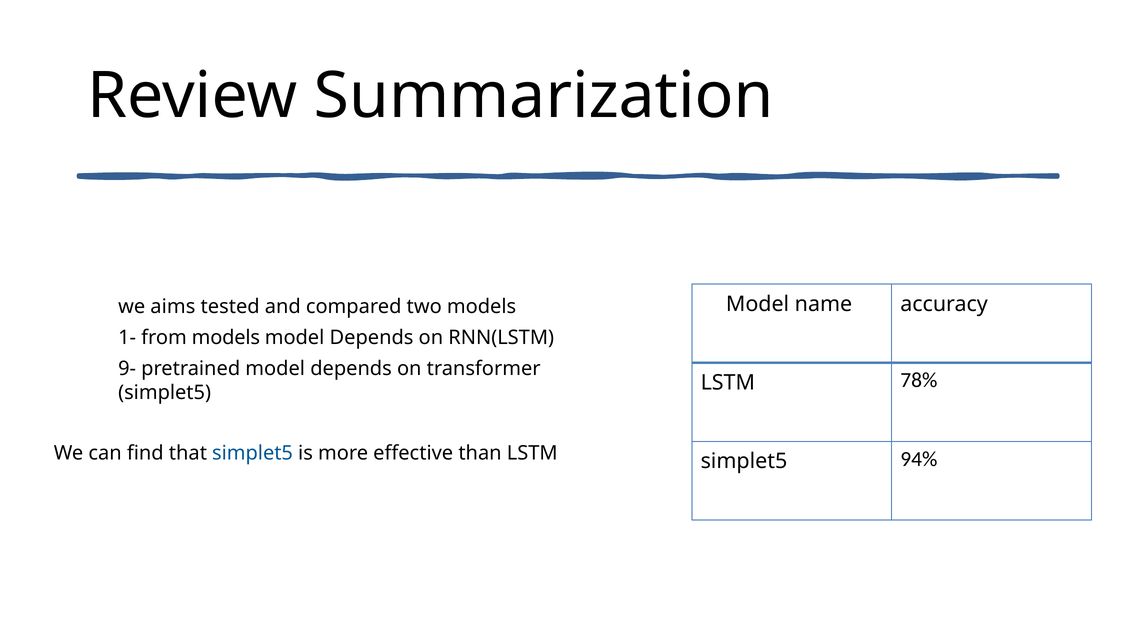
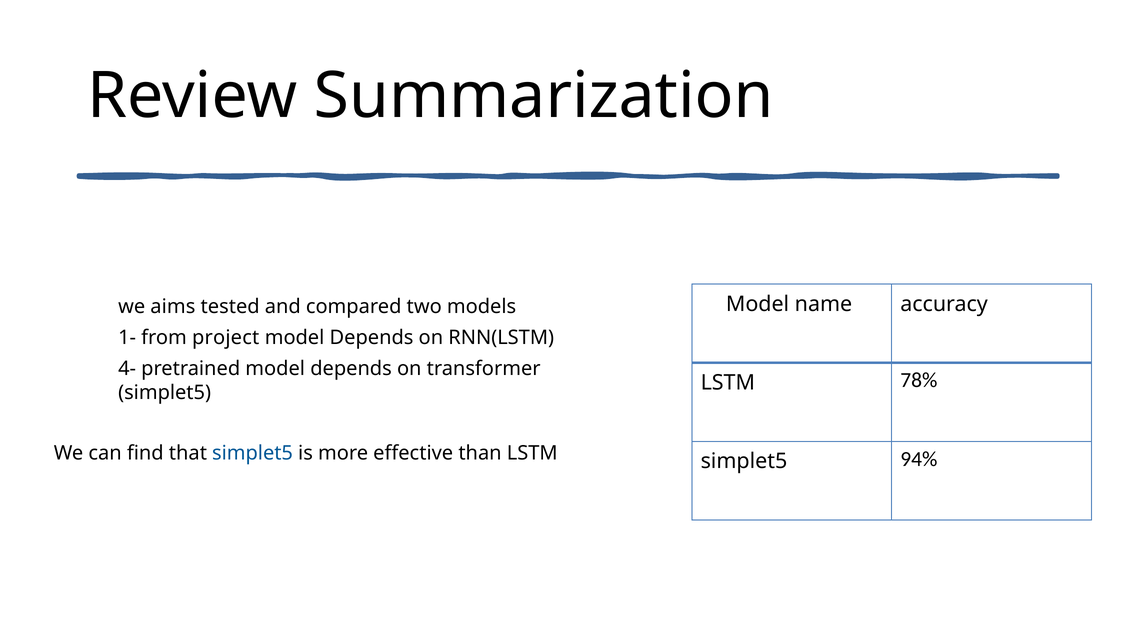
from models: models -> project (226, 338)
9-: 9- -> 4- (127, 369)
